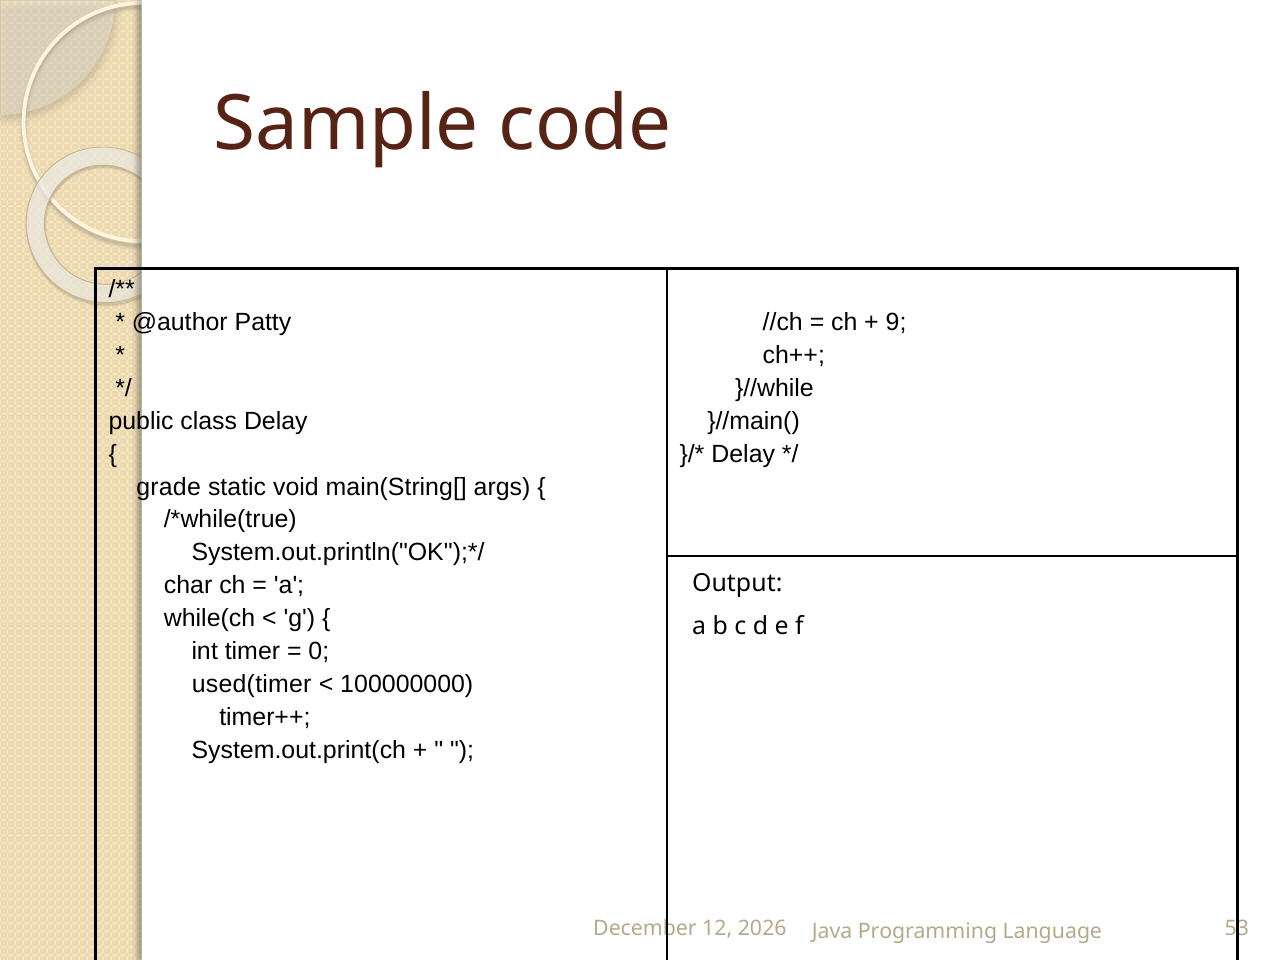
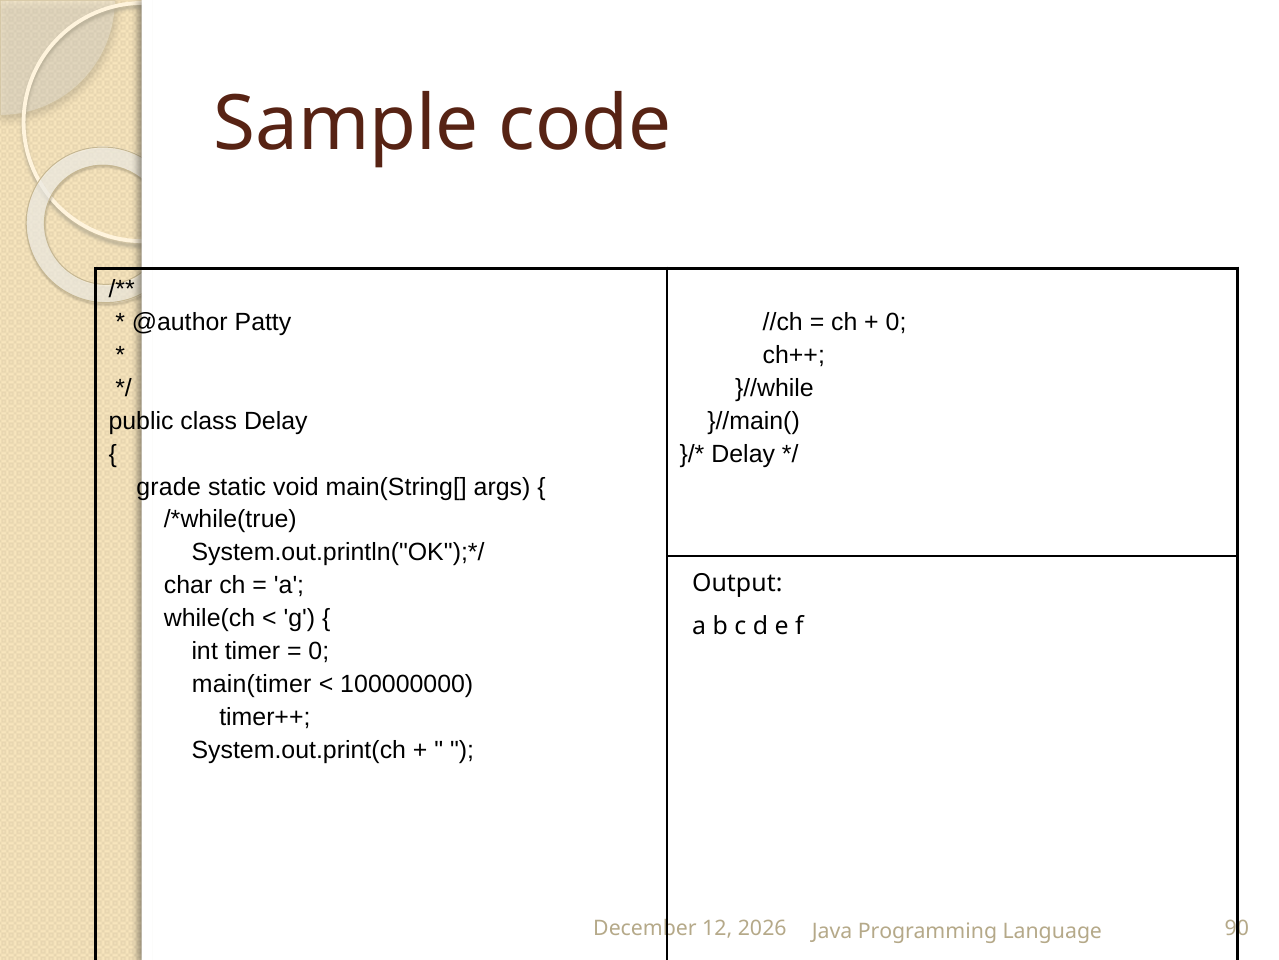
9: 9 -> 0 (896, 322)
used(timer: used(timer -> main(timer (252, 684)
53: 53 -> 90 (1237, 927)
